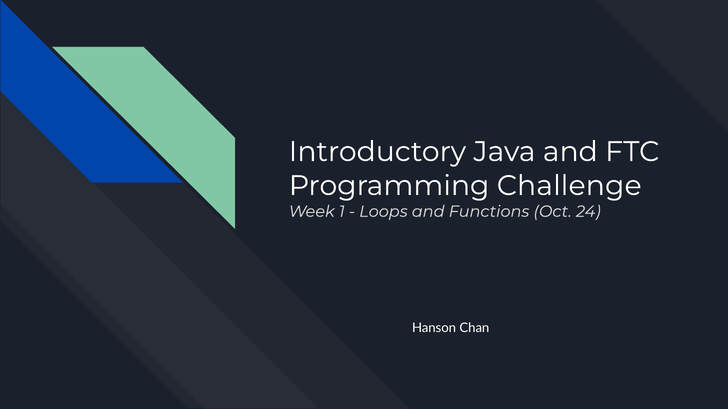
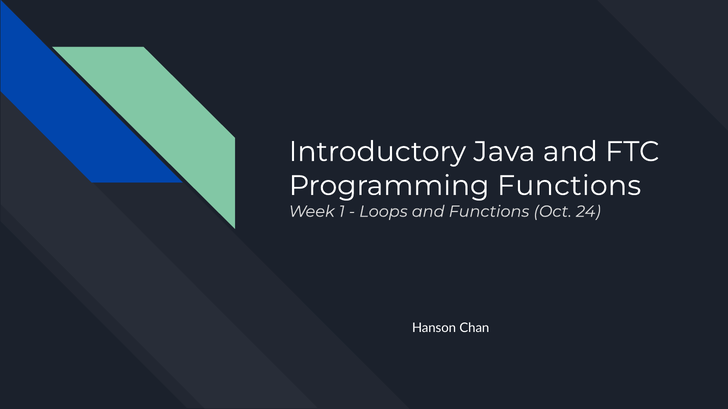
Programming Challenge: Challenge -> Functions (569, 186)
